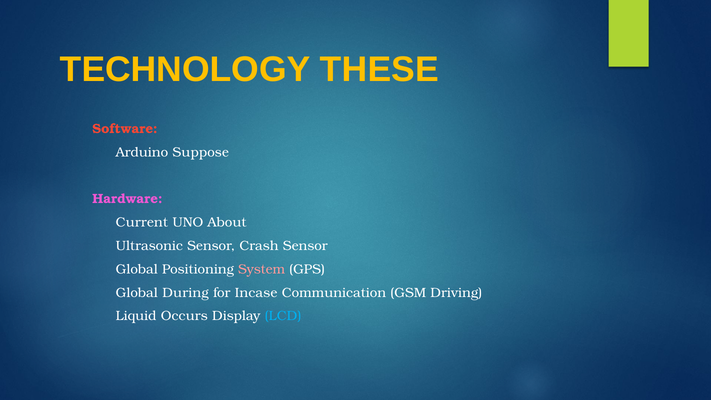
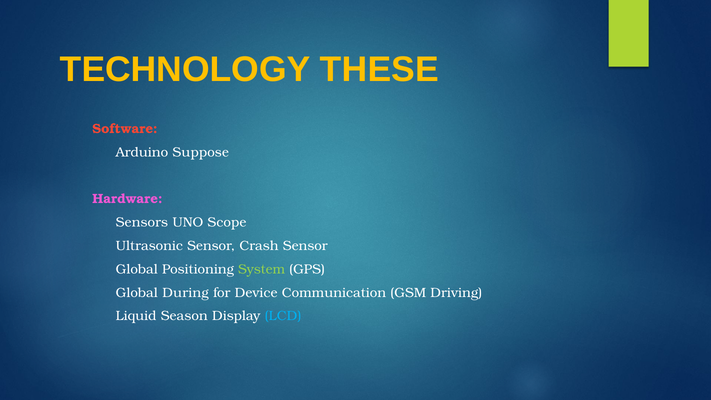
Current: Current -> Sensors (142, 222)
About: About -> Scope (227, 222)
System colour: pink -> light green (262, 269)
Incase: Incase -> Device (256, 293)
Occurs: Occurs -> Season (184, 316)
